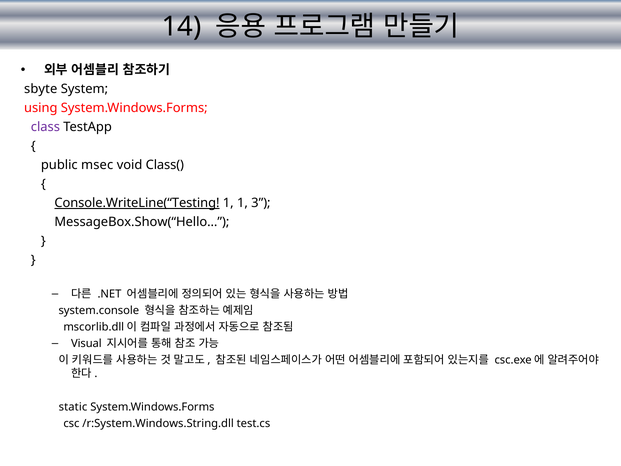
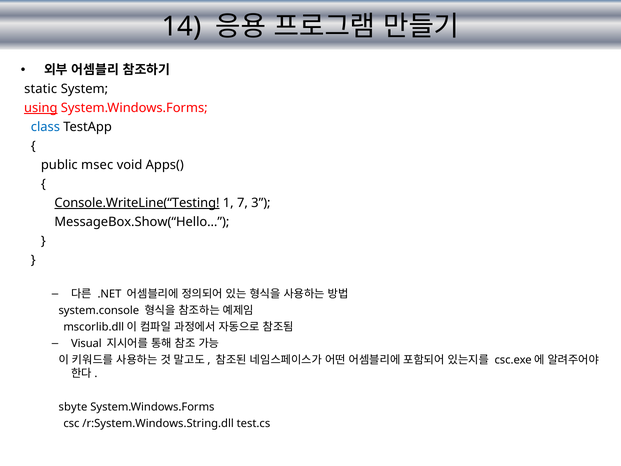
sbyte: sbyte -> static (41, 89)
using underline: none -> present (41, 108)
class colour: purple -> blue (45, 127)
Class(: Class( -> Apps( (165, 165)
1 1: 1 -> 7 (242, 203)
static: static -> sbyte (73, 407)
